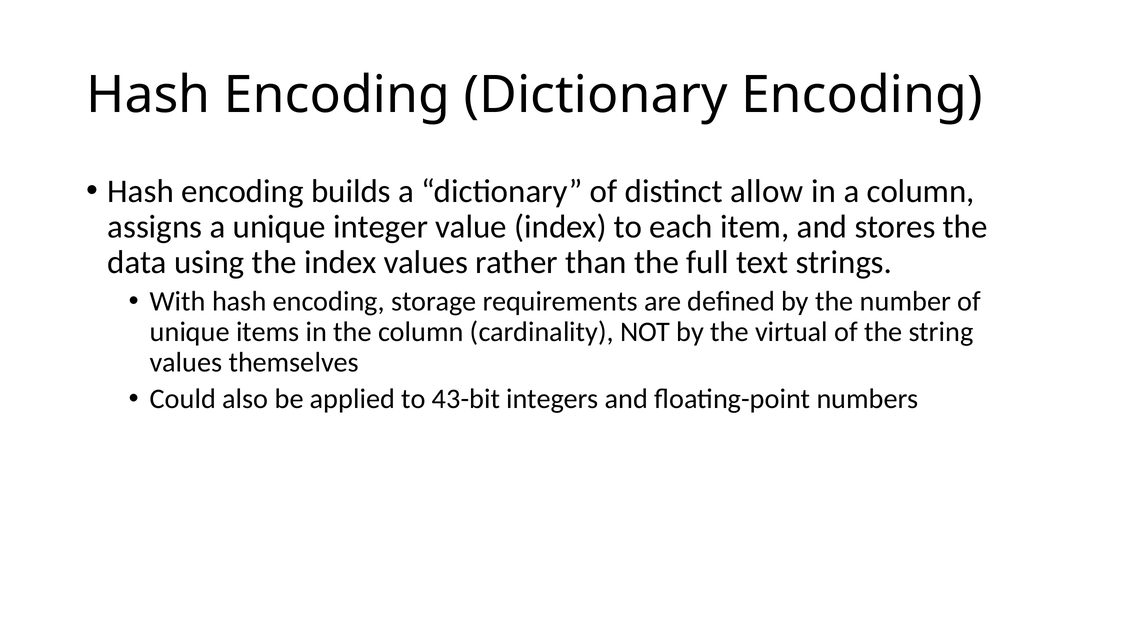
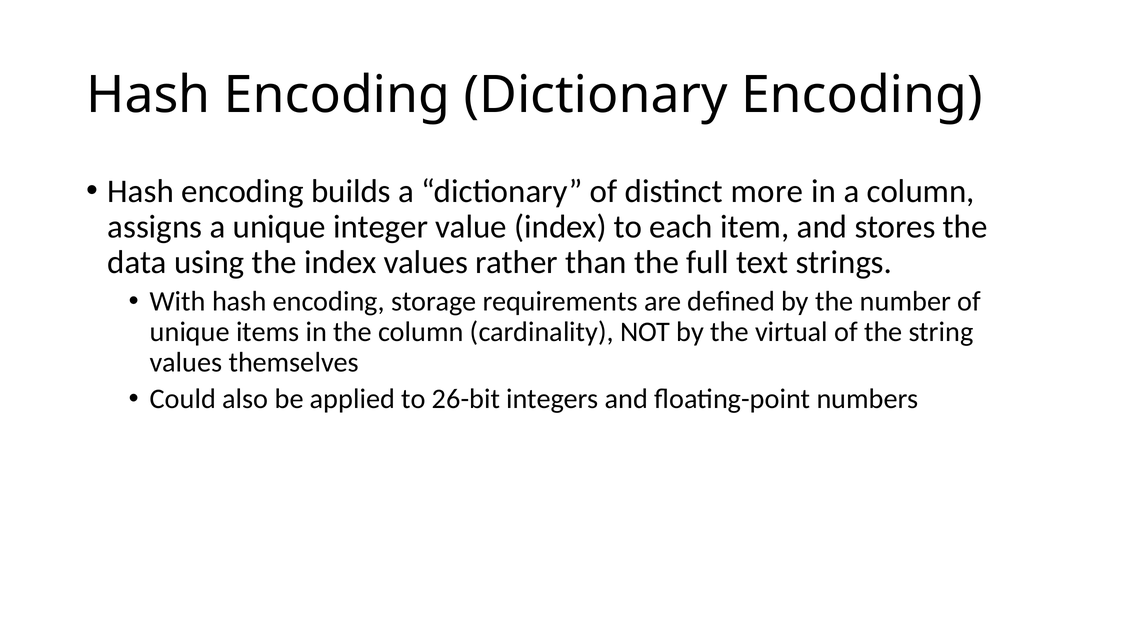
allow: allow -> more (767, 191)
43-bit: 43-bit -> 26-bit (466, 399)
